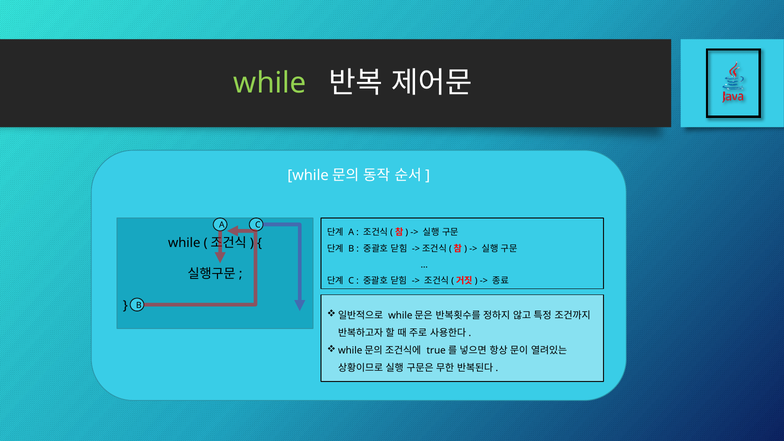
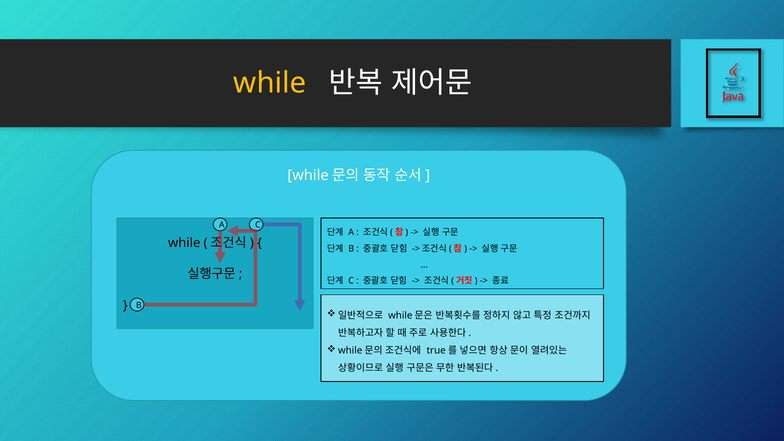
while colour: light green -> yellow (270, 83)
